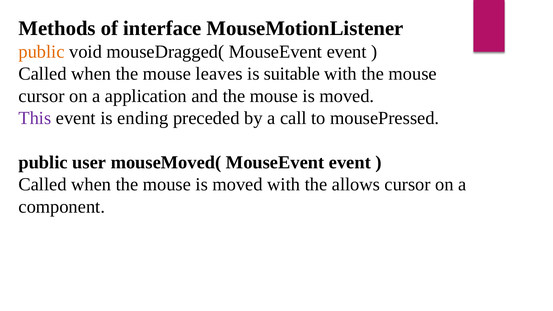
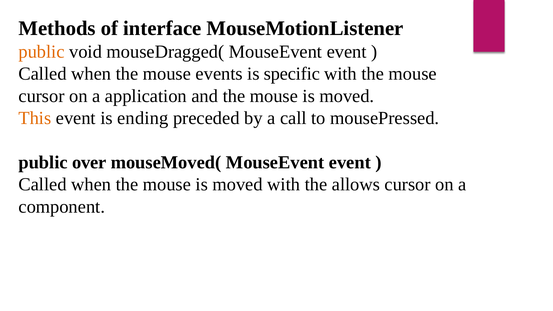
leaves: leaves -> events (219, 74)
suitable: suitable -> specific (292, 74)
This colour: purple -> orange (35, 118)
user: user -> over (89, 162)
